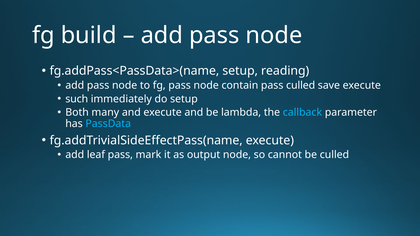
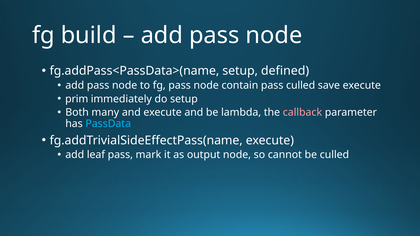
reading: reading -> defined (285, 71)
such: such -> prim (77, 99)
callback colour: light blue -> pink (302, 113)
